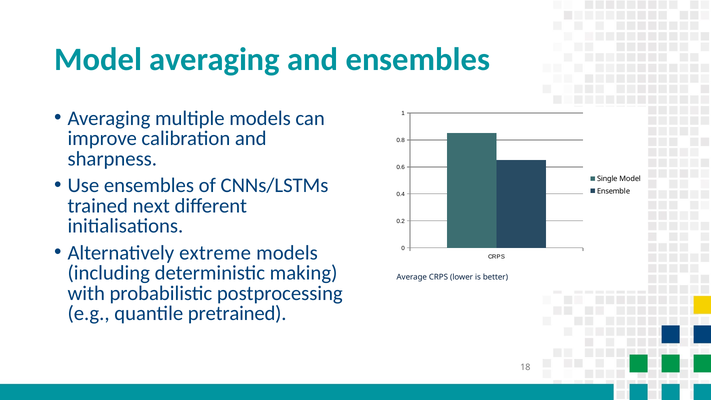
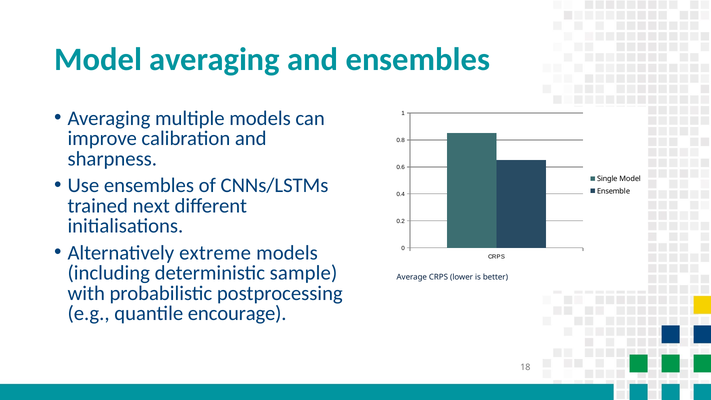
making: making -> sample (304, 273)
pretrained: pretrained -> encourage (237, 313)
